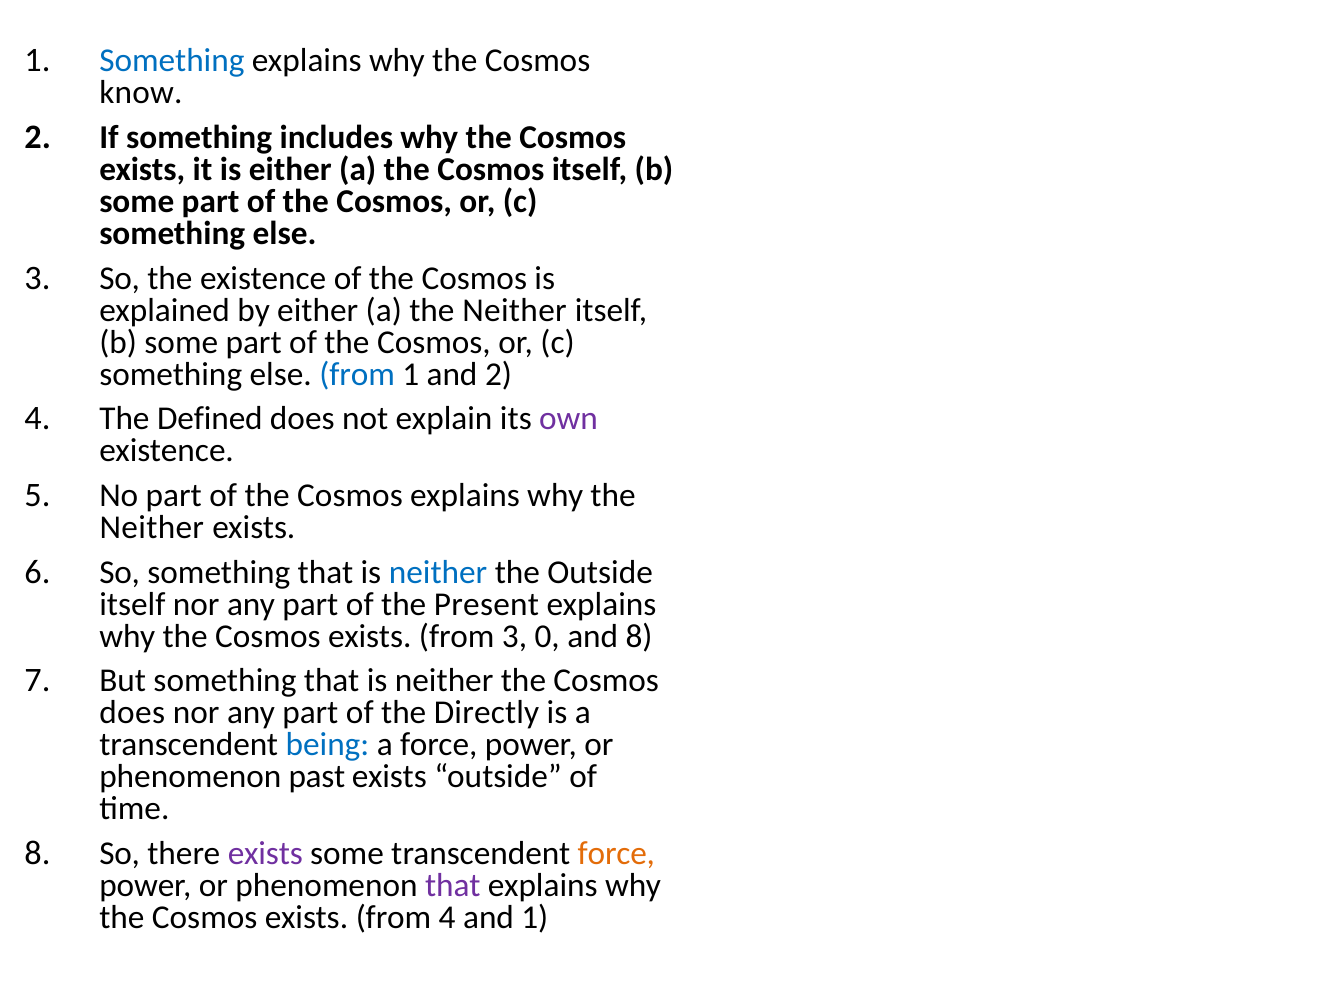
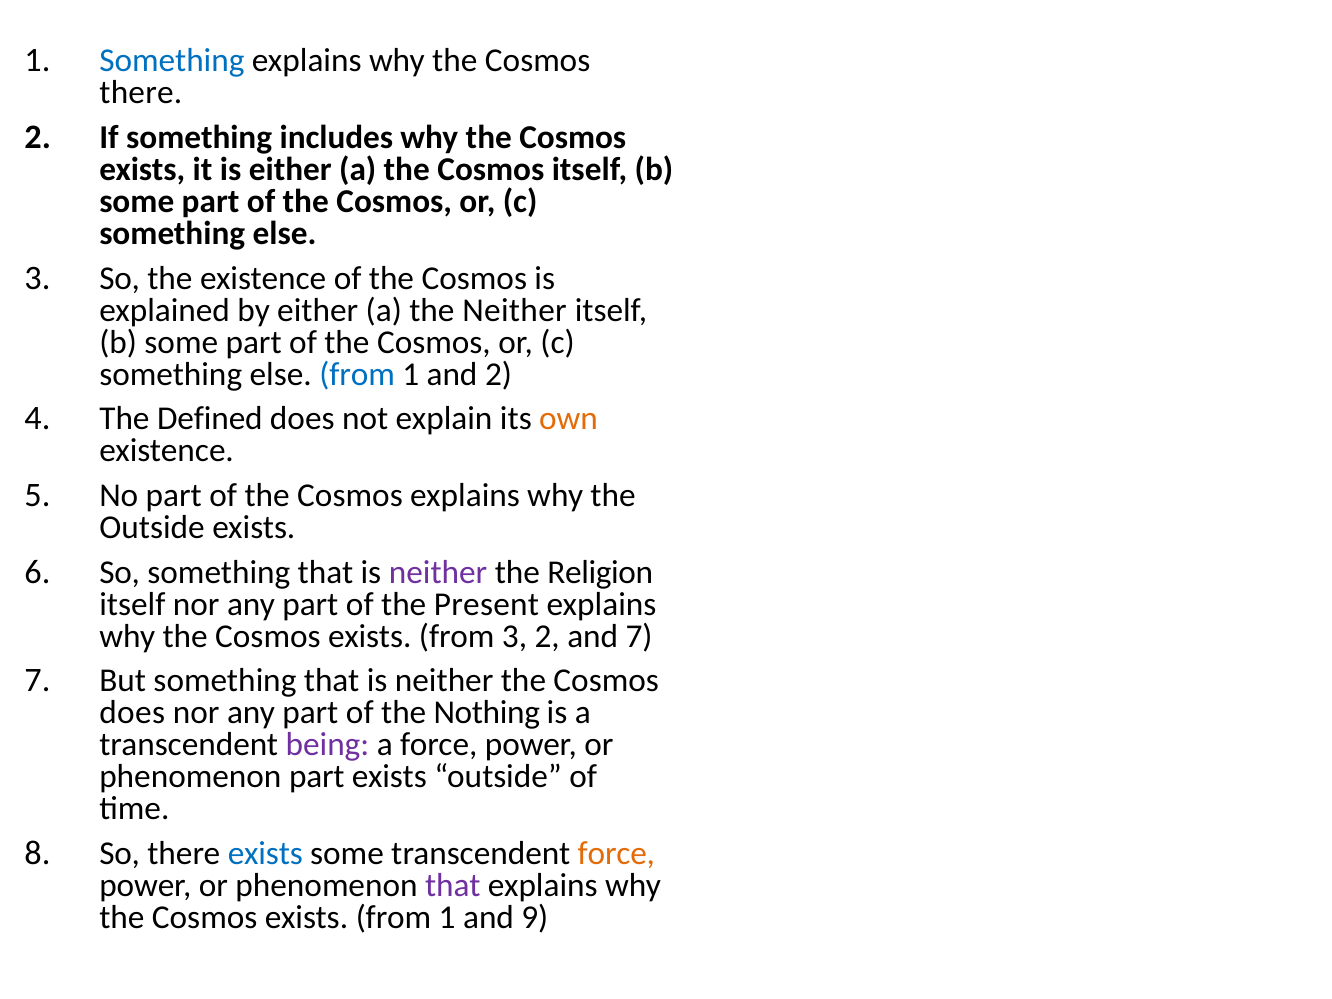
know: know -> there (141, 93)
own colour: purple -> orange (569, 419)
Neither: Neither -> Outside (152, 528)
neither colour: blue -> purple (438, 572)
the Outside: Outside -> Religion (600, 572)
3 0: 0 -> 2 (547, 636)
and 8: 8 -> 7 (639, 636)
Directly: Directly -> Nothing (487, 713)
being colour: blue -> purple (327, 745)
phenomenon past: past -> part (317, 777)
exists colour: purple -> blue (265, 854)
exists from 4: 4 -> 1 (447, 918)
and 1: 1 -> 9 (535, 918)
